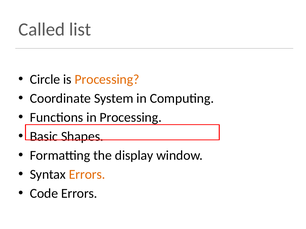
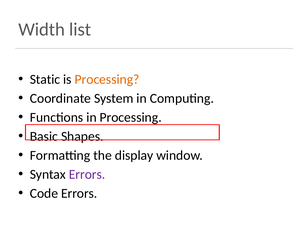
Called: Called -> Width (42, 30)
Circle: Circle -> Static (45, 80)
Errors colour: orange -> purple (87, 175)
